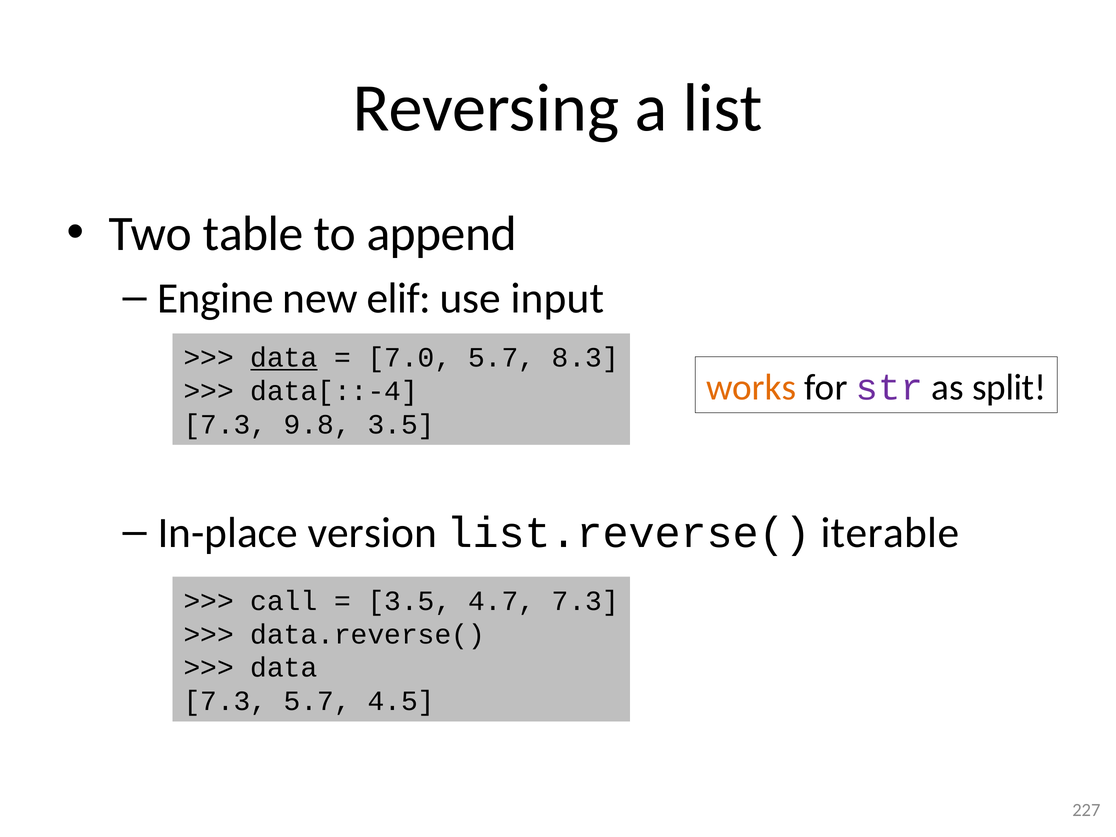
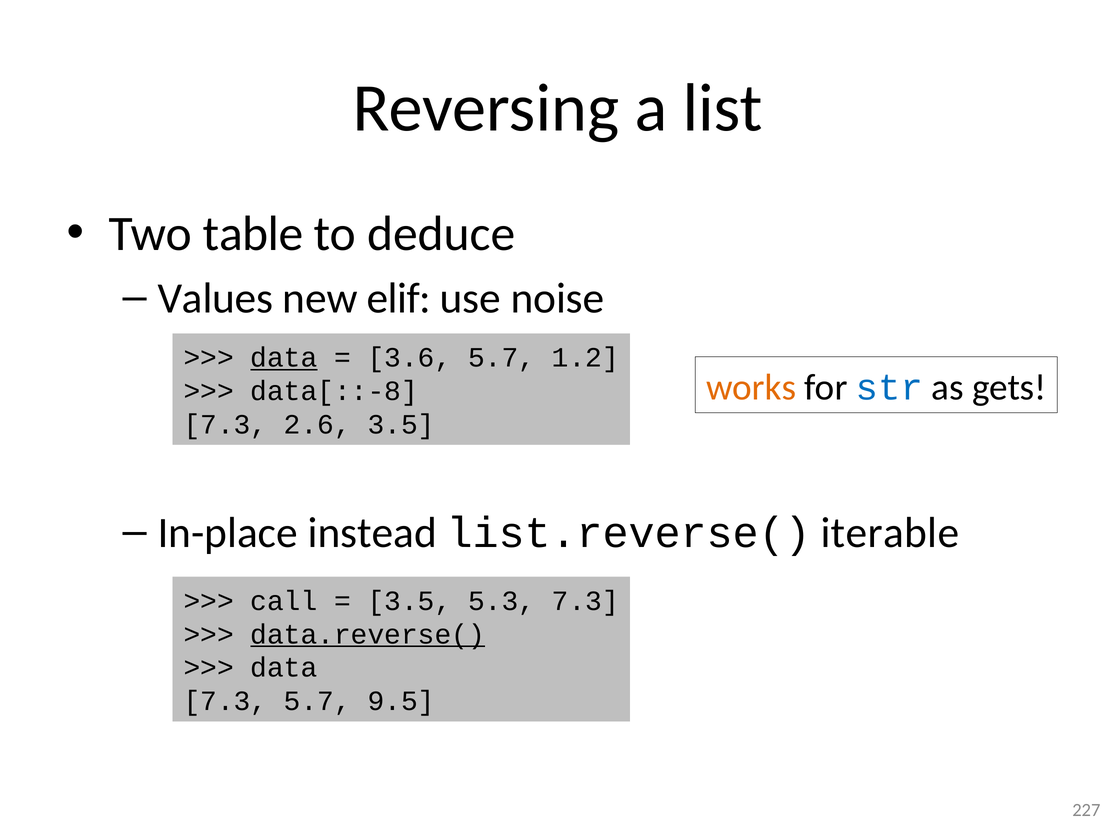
append: append -> deduce (441, 234)
Engine: Engine -> Values (215, 298)
input: input -> noise (558, 298)
7.0: 7.0 -> 3.6 (410, 358)
8.3: 8.3 -> 1.2 (585, 358)
str colour: purple -> blue (889, 387)
split: split -> gets (1009, 387)
data[::-4: data[::-4 -> data[::-8 (334, 391)
9.8: 9.8 -> 2.6 (317, 425)
version: version -> instead (372, 533)
4.7: 4.7 -> 5.3 (502, 601)
data.reverse( underline: none -> present (368, 634)
4.5: 4.5 -> 9.5 (401, 701)
